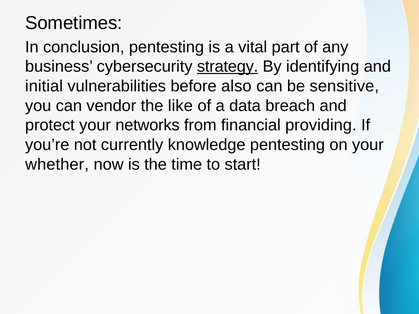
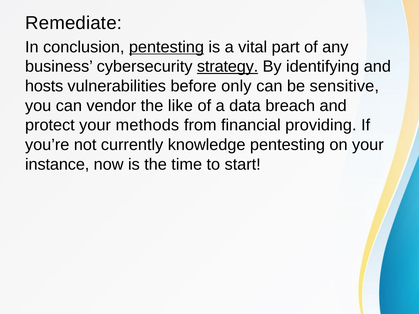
Sometimes: Sometimes -> Remediate (74, 23)
pentesting underline: none -> present (166, 47)
initial: initial -> hosts (44, 86)
also: also -> only (236, 86)
networks: networks -> methods (147, 125)
whether: whether -> instance (57, 164)
